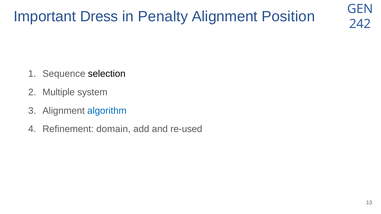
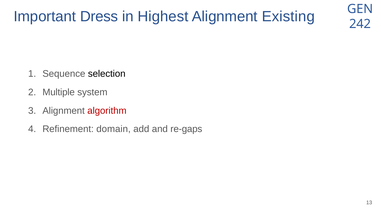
Penalty: Penalty -> Highest (163, 16)
Position: Position -> Existing (288, 16)
algorithm colour: blue -> red (107, 111)
re-used: re-used -> re-gaps (186, 129)
